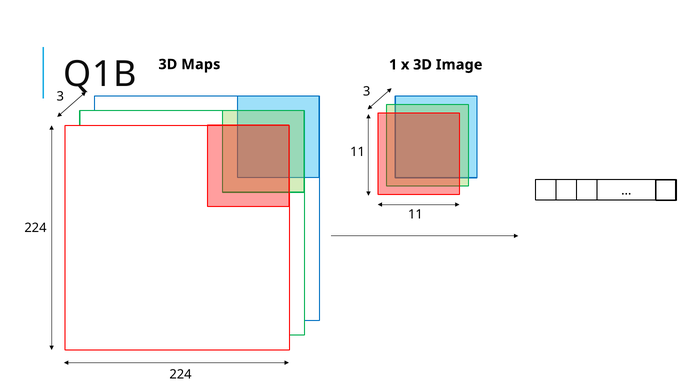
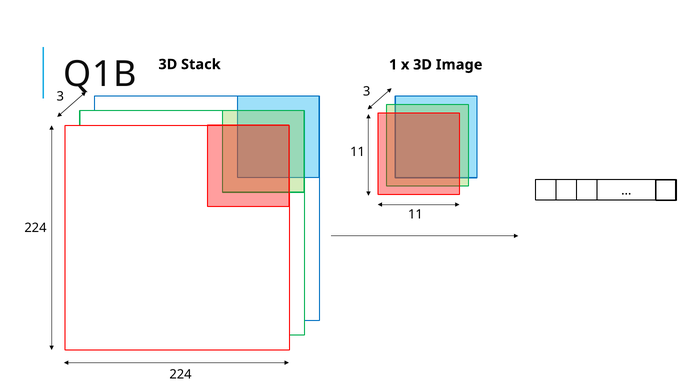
Maps: Maps -> Stack (201, 64)
